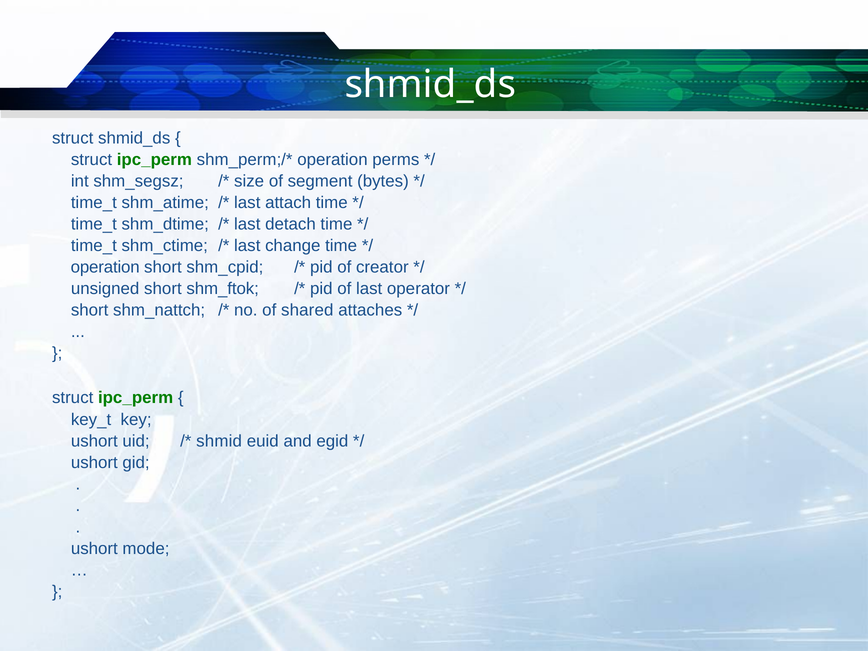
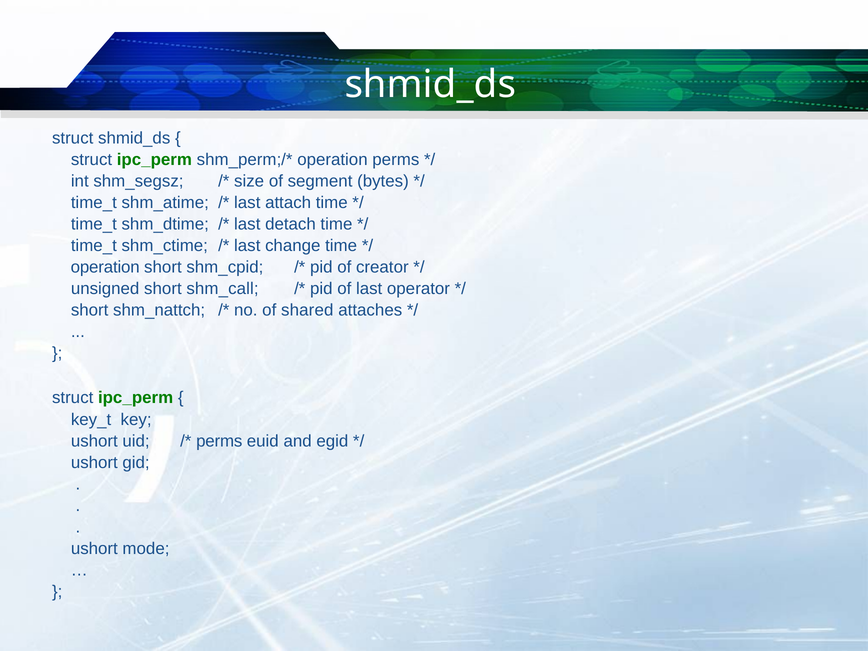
shm_ftok: shm_ftok -> shm_call (223, 289)
shmid: shmid -> perms (219, 441)
